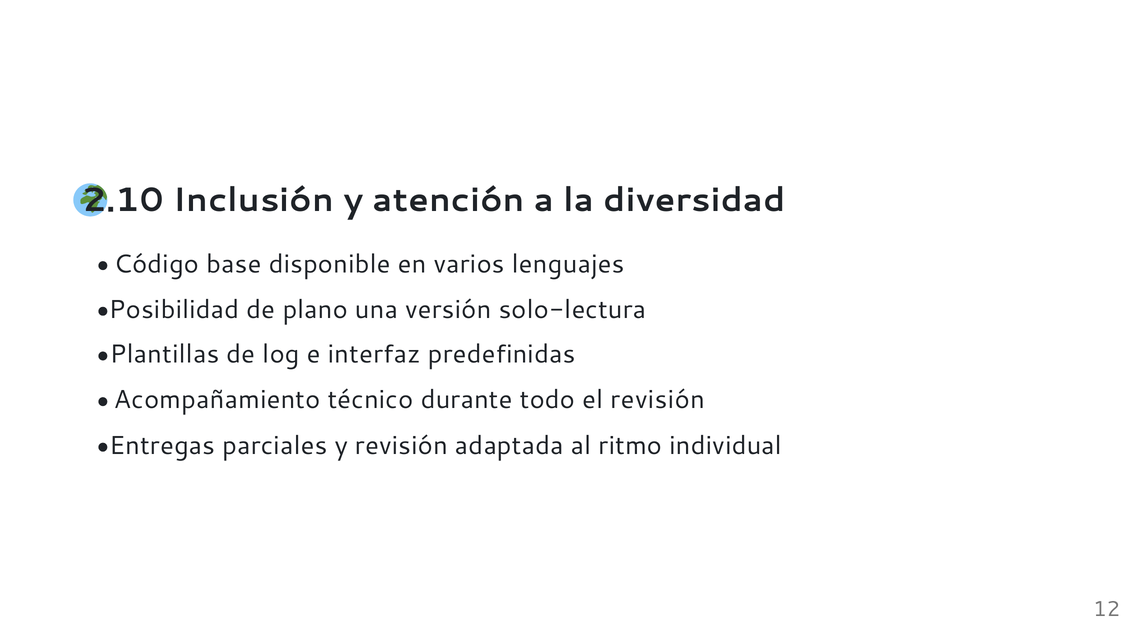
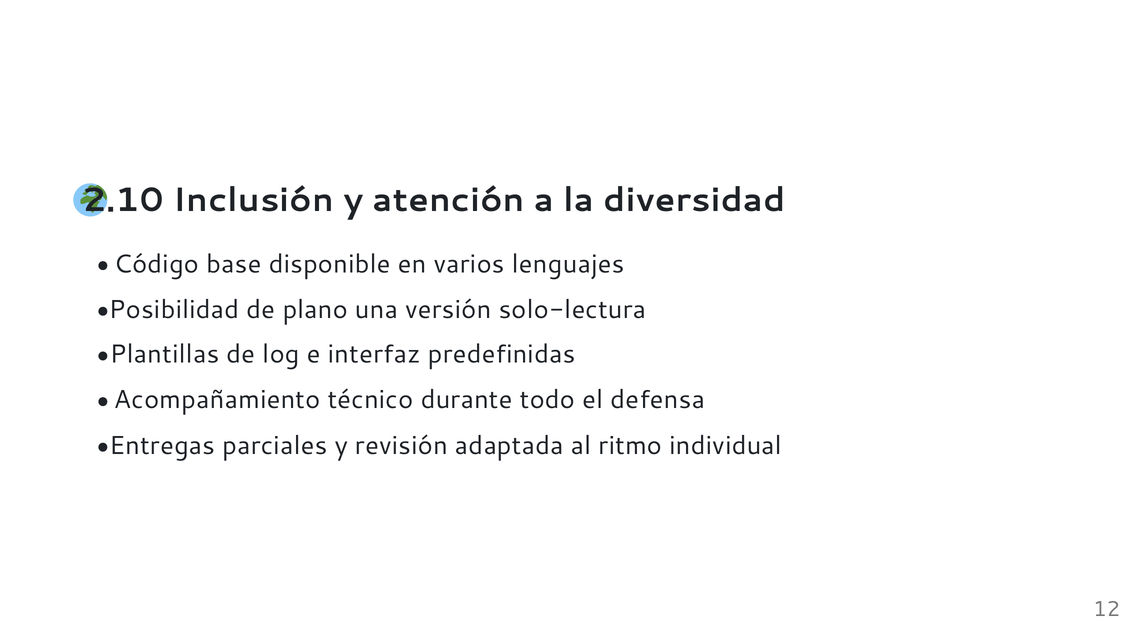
el revisión: revisión -> defensa (658, 400)
